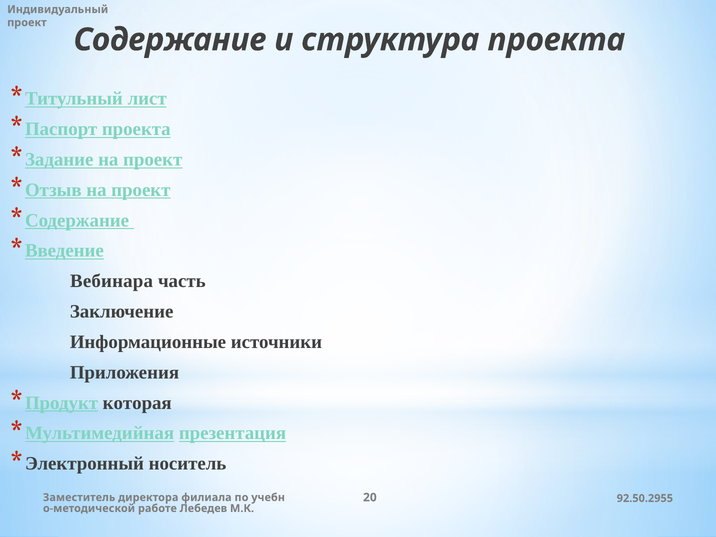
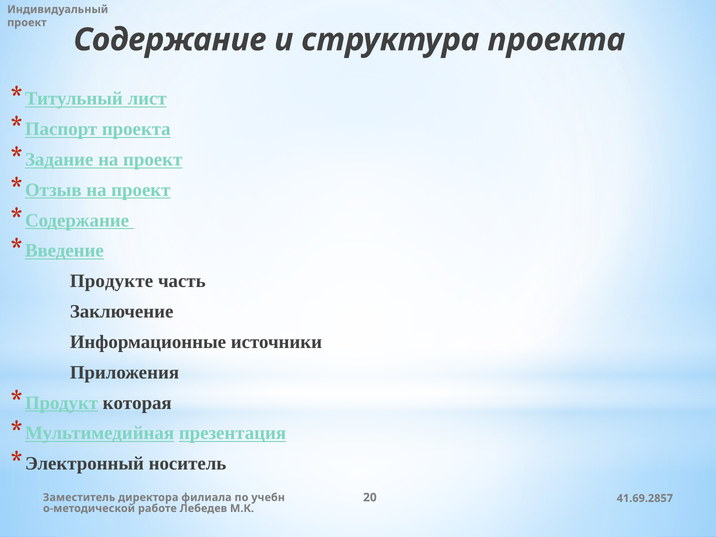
Вебинара: Вебинара -> Продукте (112, 281)
92.50.2955: 92.50.2955 -> 41.69.2857 (645, 498)
